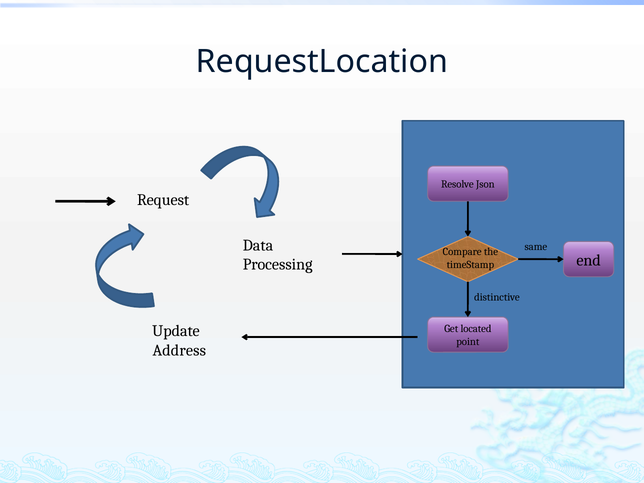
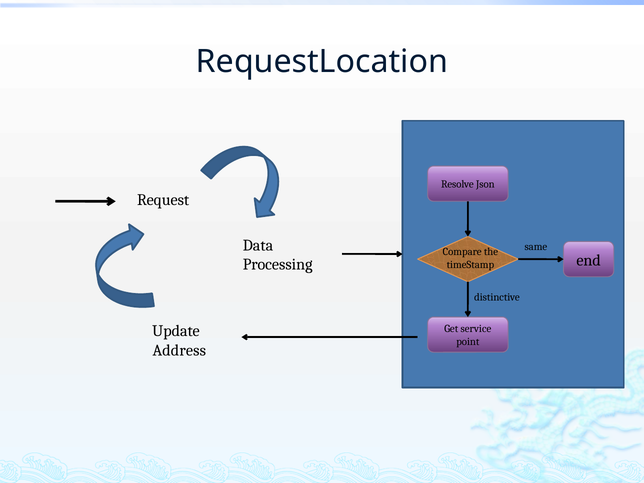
located: located -> service (476, 329)
